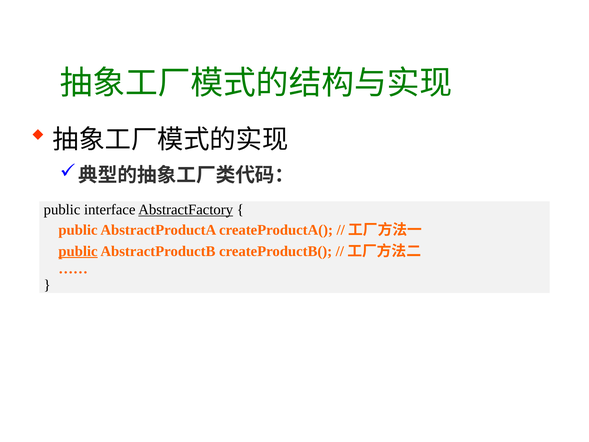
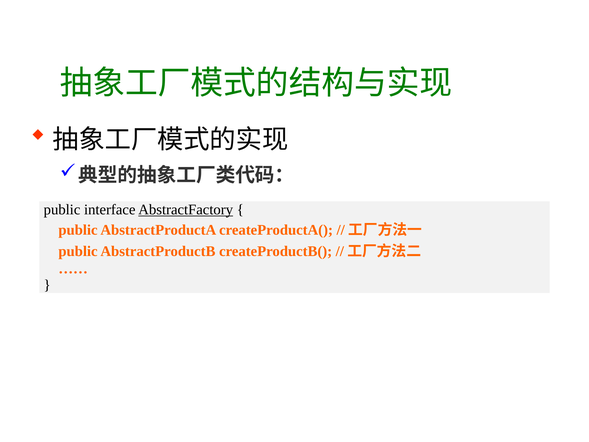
public underline: present -> none (78, 251)
